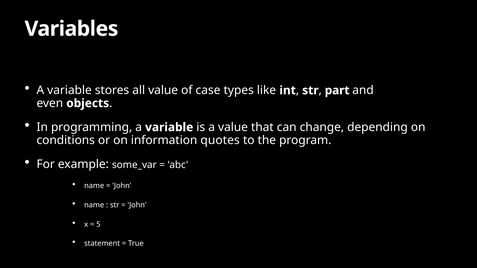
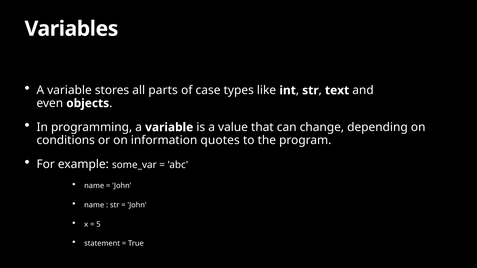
all value: value -> parts (163, 90)
part: part -> text (337, 90)
